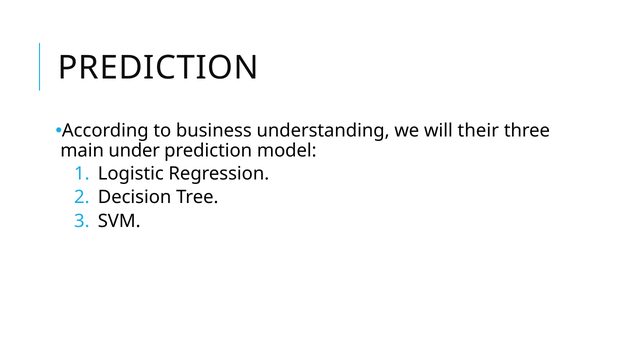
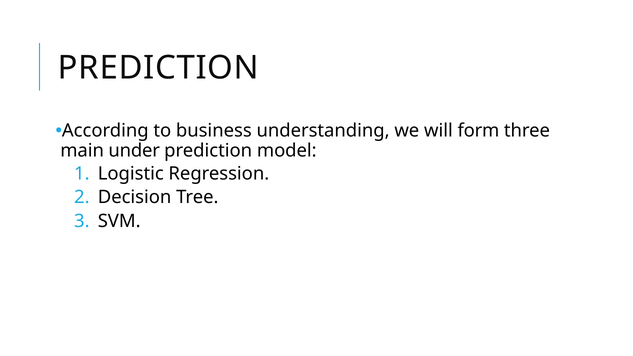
their: their -> form (478, 131)
